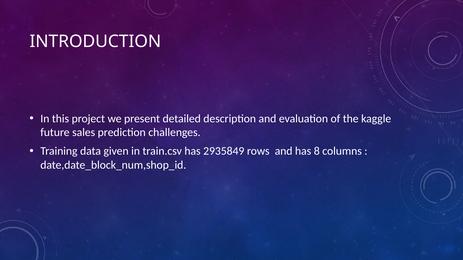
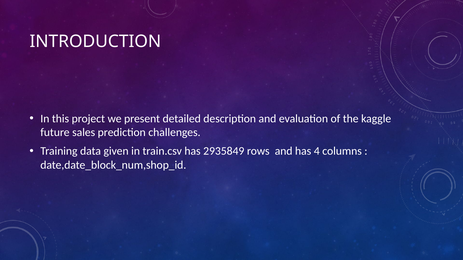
8: 8 -> 4 (317, 151)
